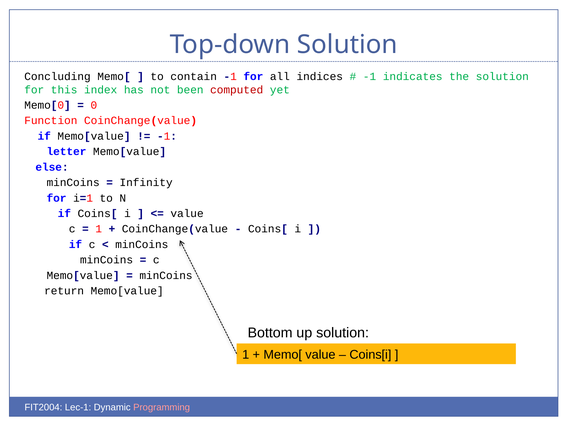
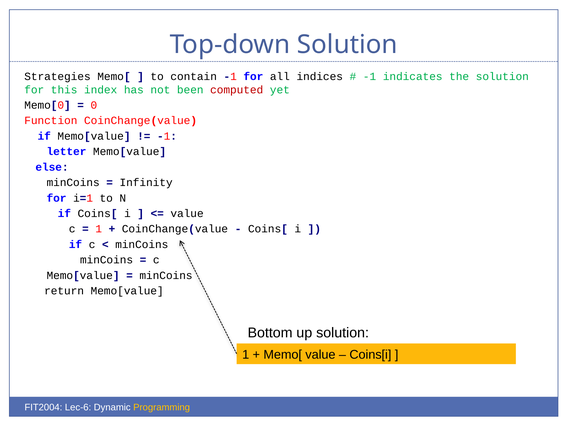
Concluding: Concluding -> Strategies (57, 76)
Lec-1: Lec-1 -> Lec-6 (78, 407)
Programming colour: pink -> yellow (162, 407)
